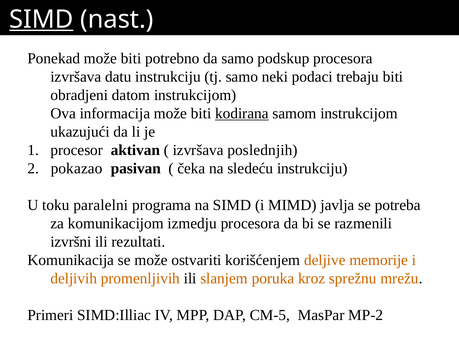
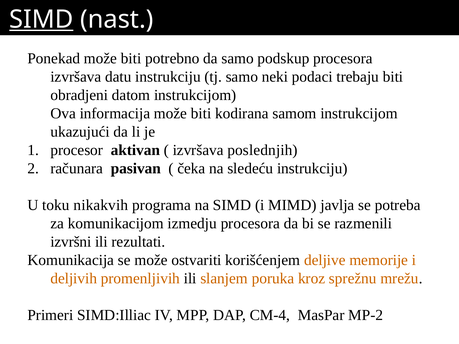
kodirana underline: present -> none (242, 113)
pokazao: pokazao -> računara (77, 169)
paralelni: paralelni -> nikakvih (101, 205)
CM-5: CM-5 -> CM-4 (270, 315)
